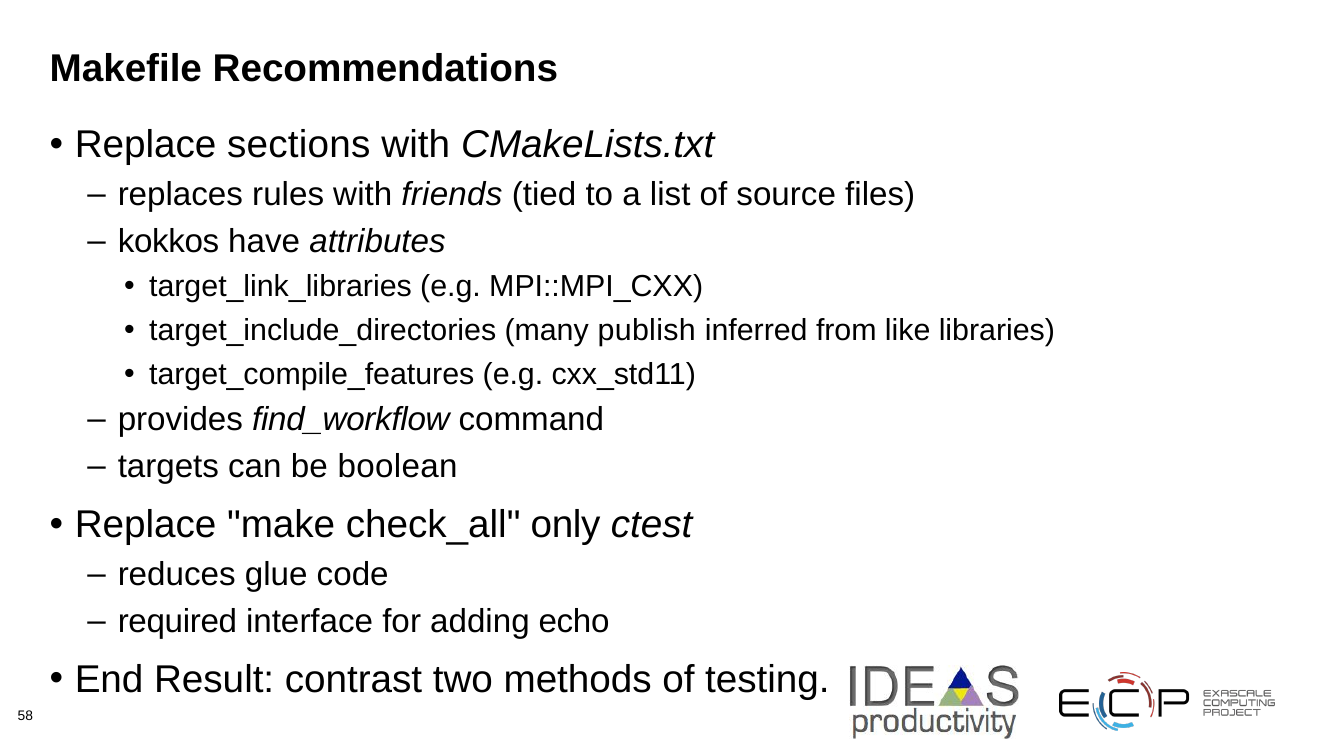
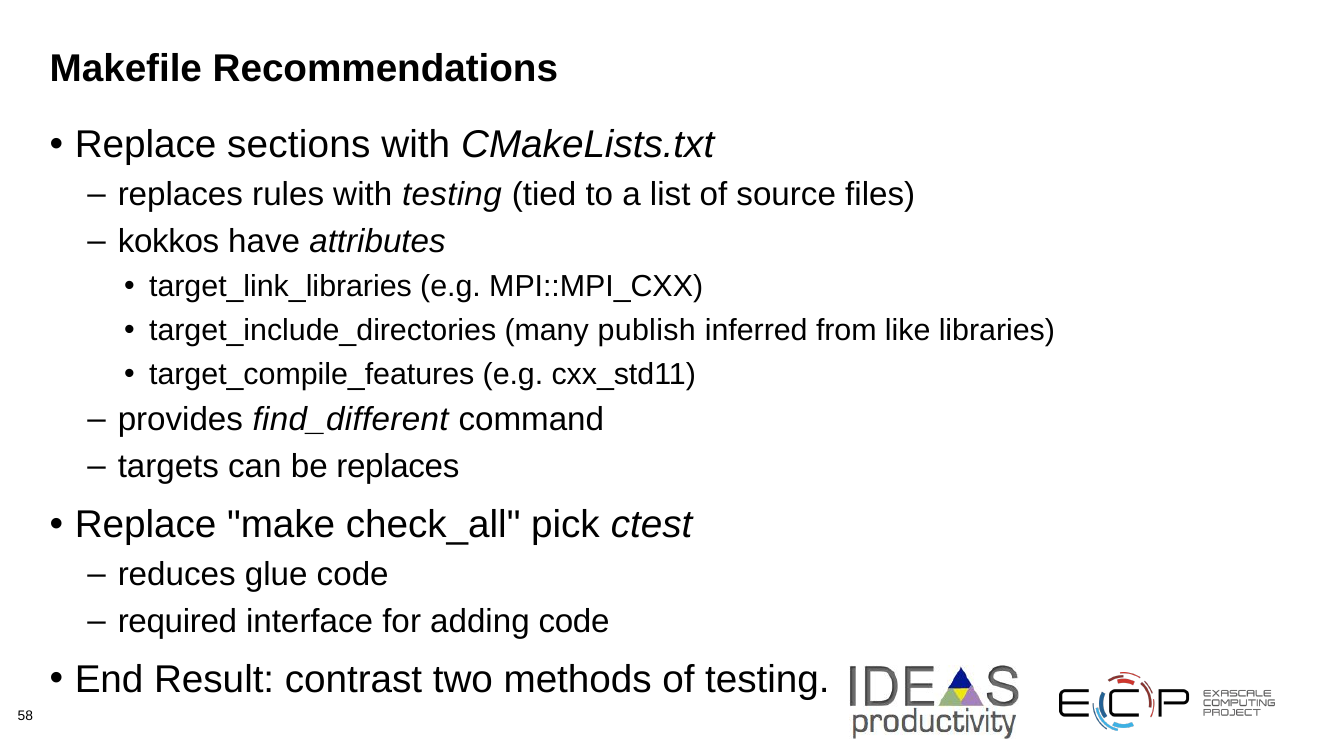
with friends: friends -> testing (452, 195)
find_workflow: find_workflow -> find_different (351, 420)
be boolean: boolean -> replaces (398, 467)
only: only -> pick (565, 525)
adding echo: echo -> code (574, 622)
